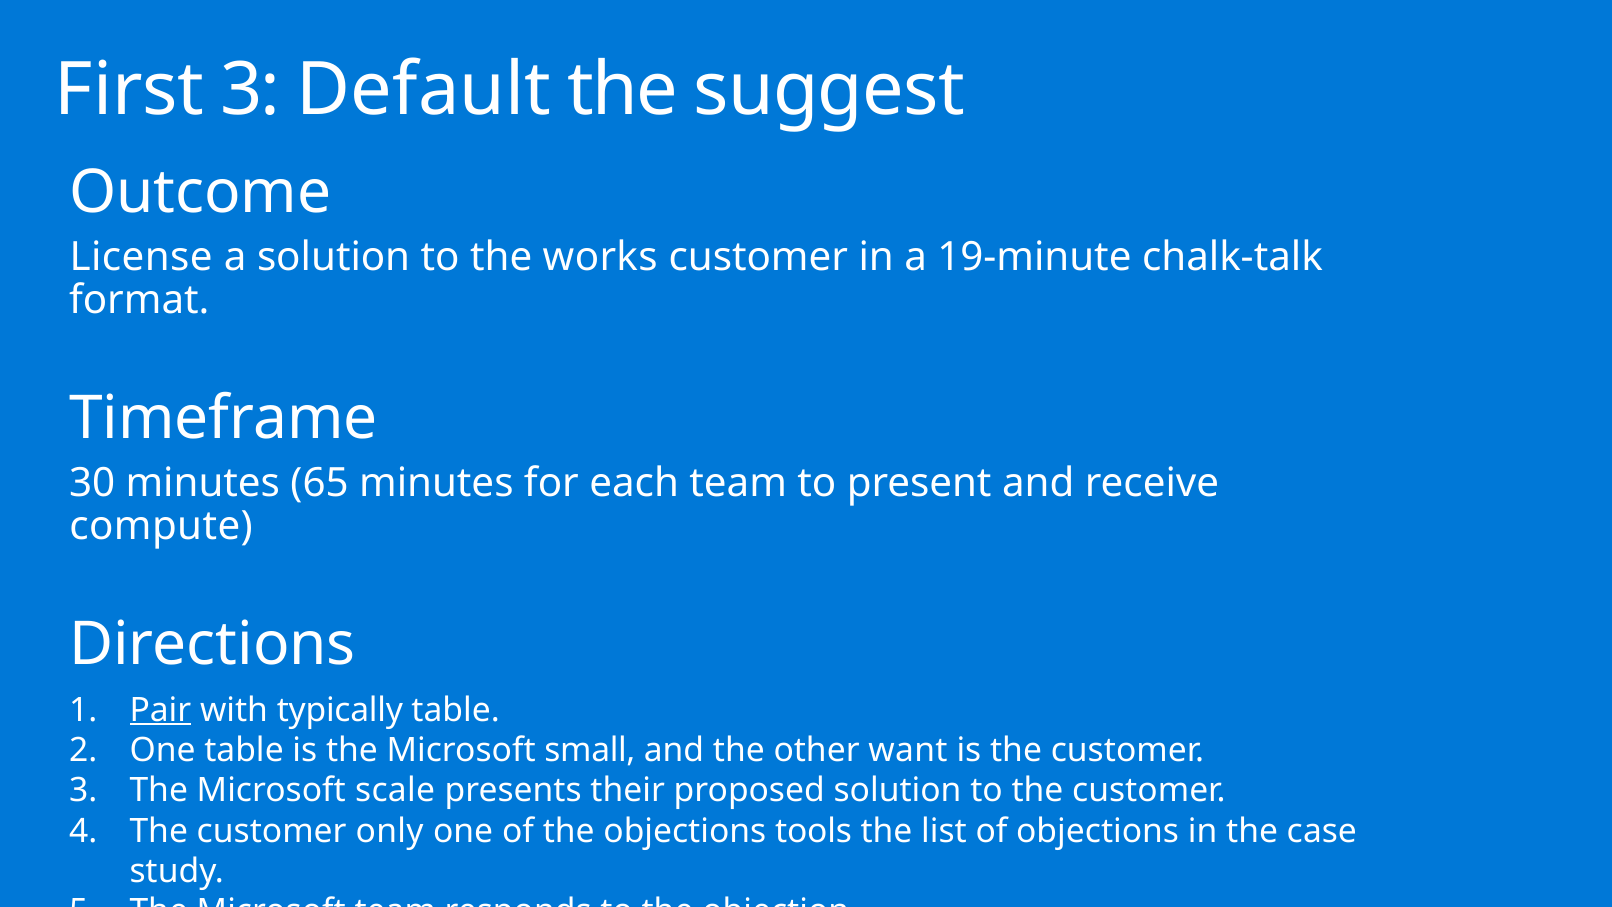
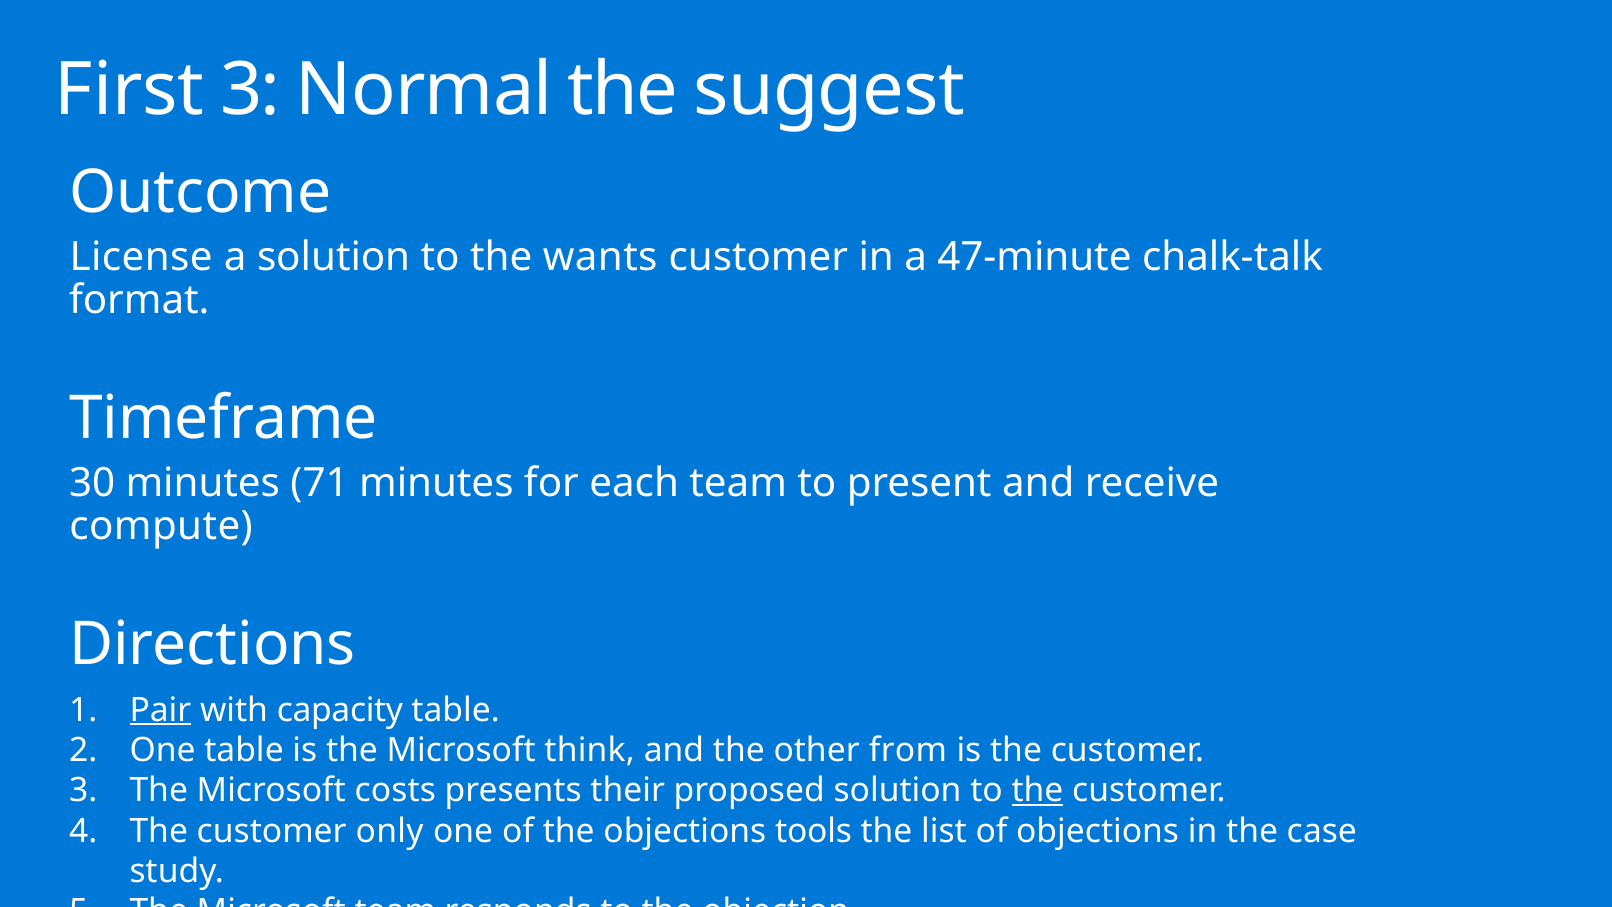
Default: Default -> Normal (424, 90)
works: works -> wants (600, 257)
19-minute: 19-minute -> 47-minute (1034, 257)
65: 65 -> 71 (320, 483)
typically: typically -> capacity (340, 710)
small: small -> think (590, 750)
want: want -> from (908, 750)
scale: scale -> costs (395, 790)
the underline: none -> present (1038, 790)
